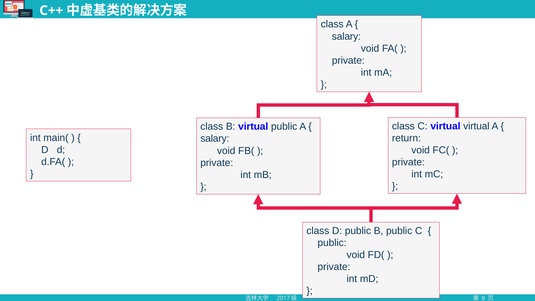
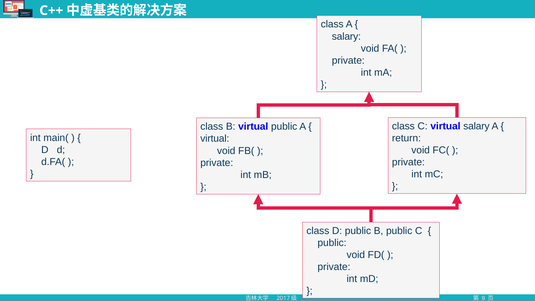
virtual virtual: virtual -> salary (476, 126)
salary: salary -> virtual (215, 139)
